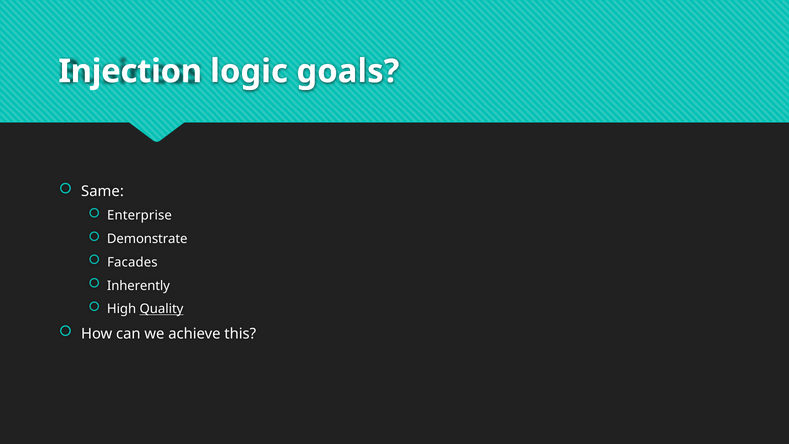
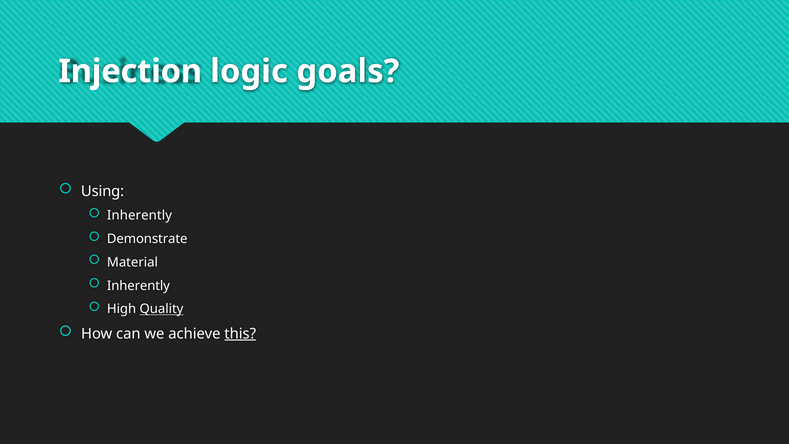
Same: Same -> Using (103, 191)
Enterprise: Enterprise -> Inherently (139, 216)
Facades: Facades -> Material (132, 262)
this underline: none -> present (240, 334)
